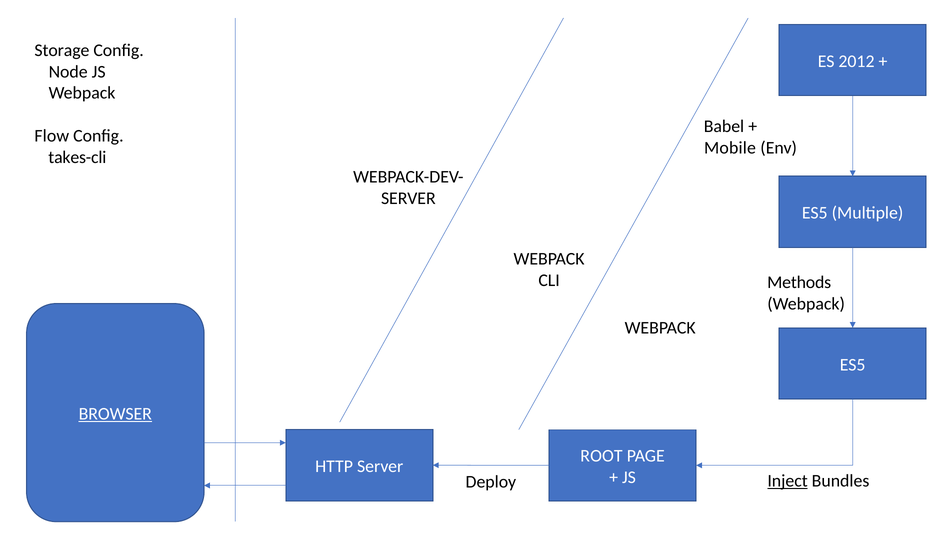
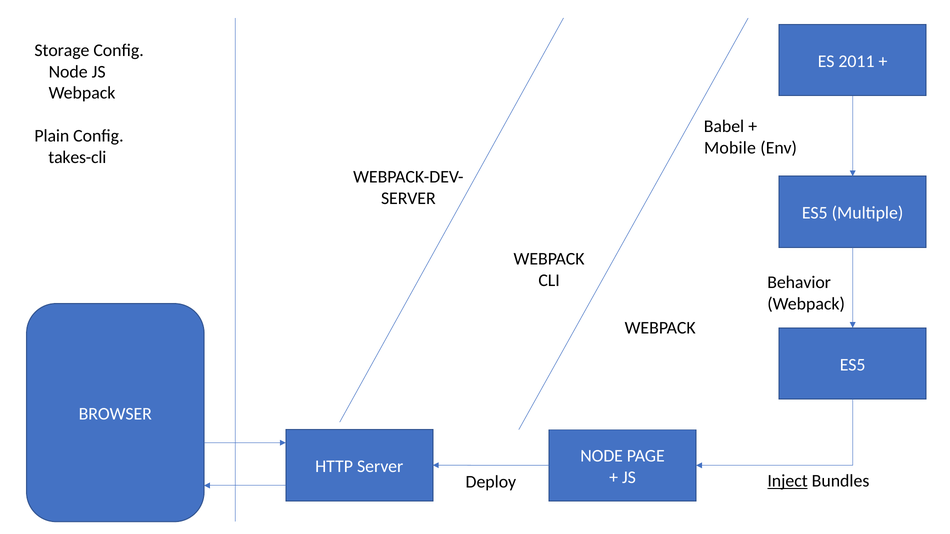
2012: 2012 -> 2011 (856, 61)
Flow: Flow -> Plain (52, 136)
Methods: Methods -> Behavior (799, 283)
BROWSER underline: present -> none (115, 414)
ROOT: ROOT -> NODE (602, 456)
